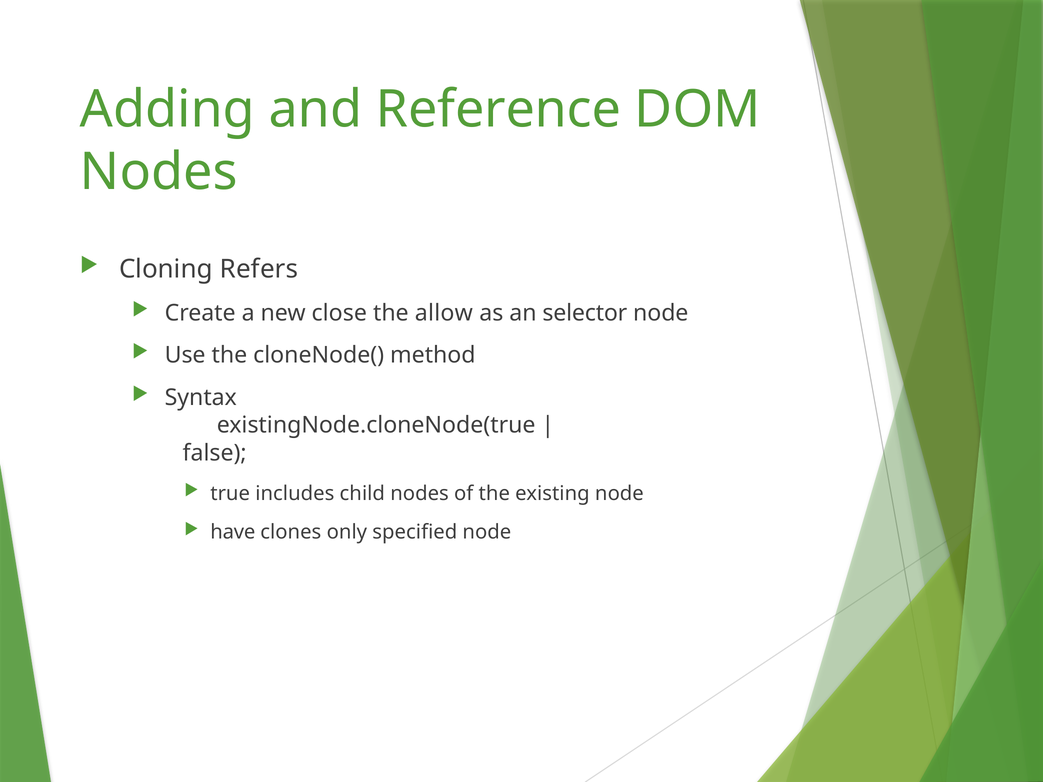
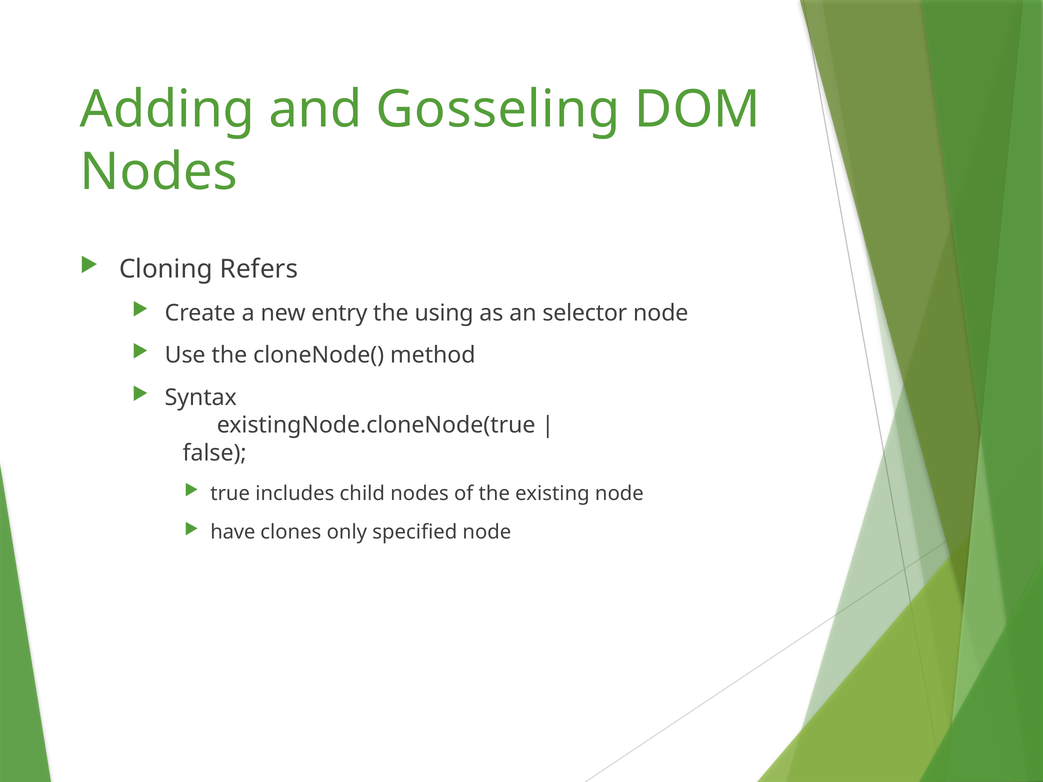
Reference: Reference -> Gosseling (498, 110)
close: close -> entry (339, 313)
allow: allow -> using (444, 313)
